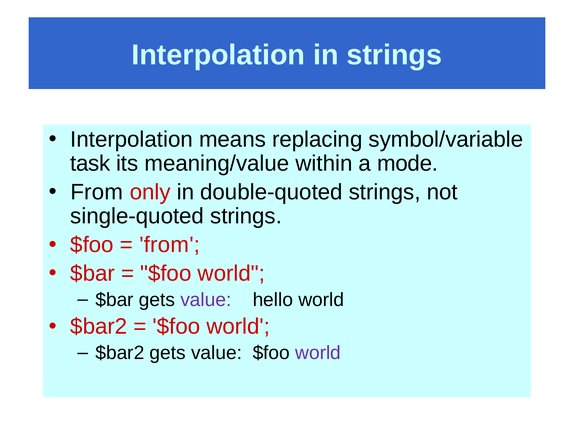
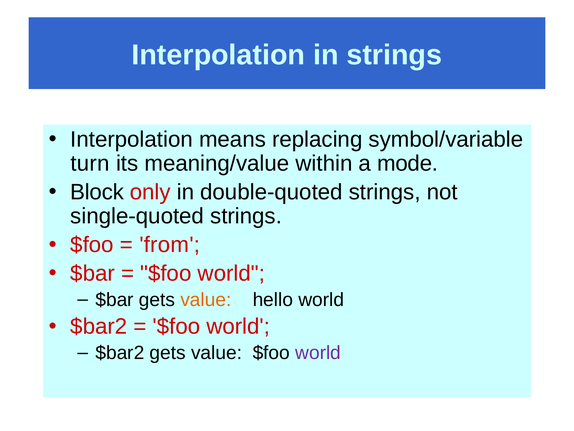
task: task -> turn (90, 163)
From: From -> Block (97, 192)
value colour: purple -> orange (206, 299)
